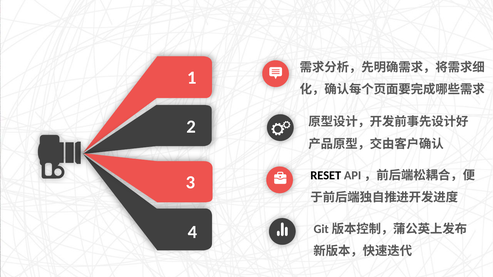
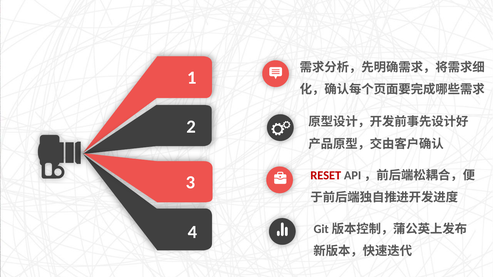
RESET colour: black -> red (326, 176)
